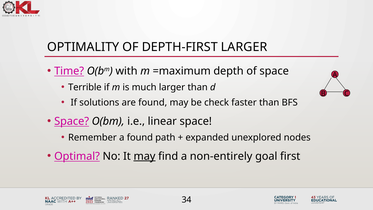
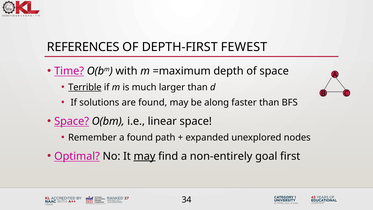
OPTIMALITY: OPTIMALITY -> REFERENCES (83, 47)
DEPTH-FIRST LARGER: LARGER -> FEWEST (244, 47)
Terrible underline: none -> present (85, 87)
check: check -> along (217, 103)
